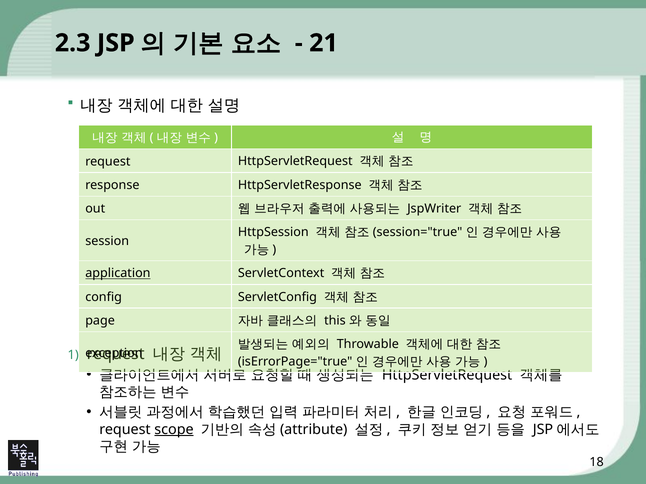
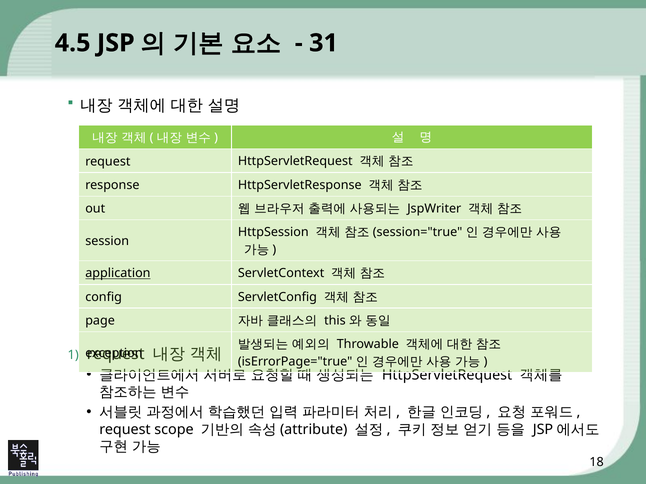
2.3: 2.3 -> 4.5 (73, 43)
21: 21 -> 31 (324, 43)
scope underline: present -> none (174, 430)
